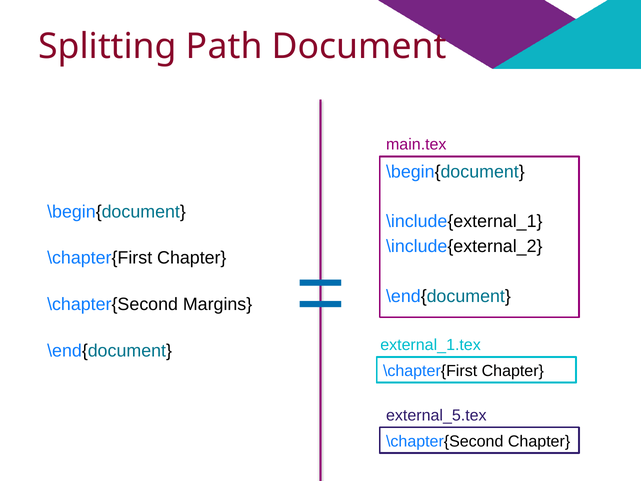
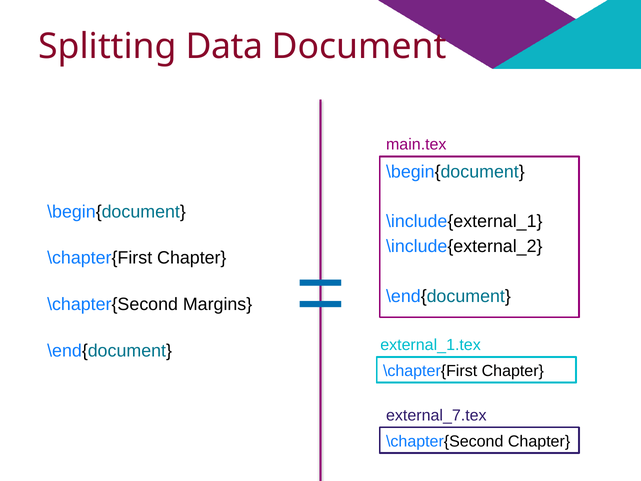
Path: Path -> Data (224, 46)
external_5.tex: external_5.tex -> external_7.tex (436, 415)
